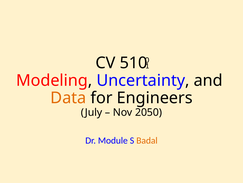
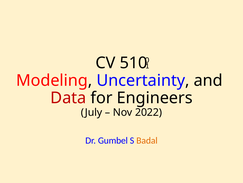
Data colour: orange -> red (68, 98)
2050: 2050 -> 2022 (149, 112)
Module: Module -> Gumbel (113, 140)
